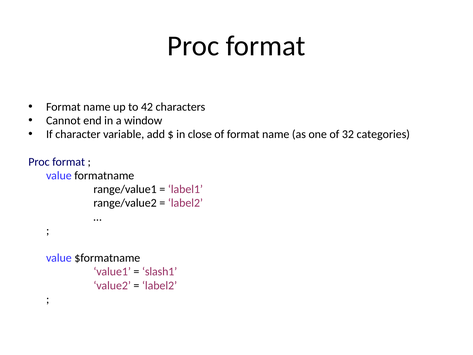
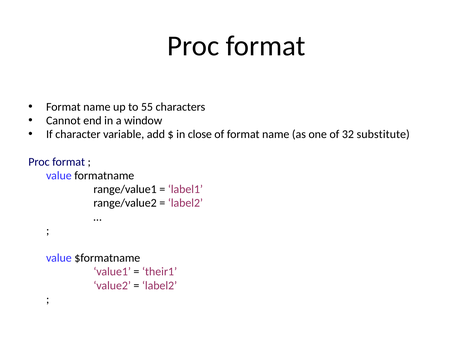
42: 42 -> 55 (147, 107)
categories: categories -> substitute (383, 134)
slash1: slash1 -> their1 (160, 272)
